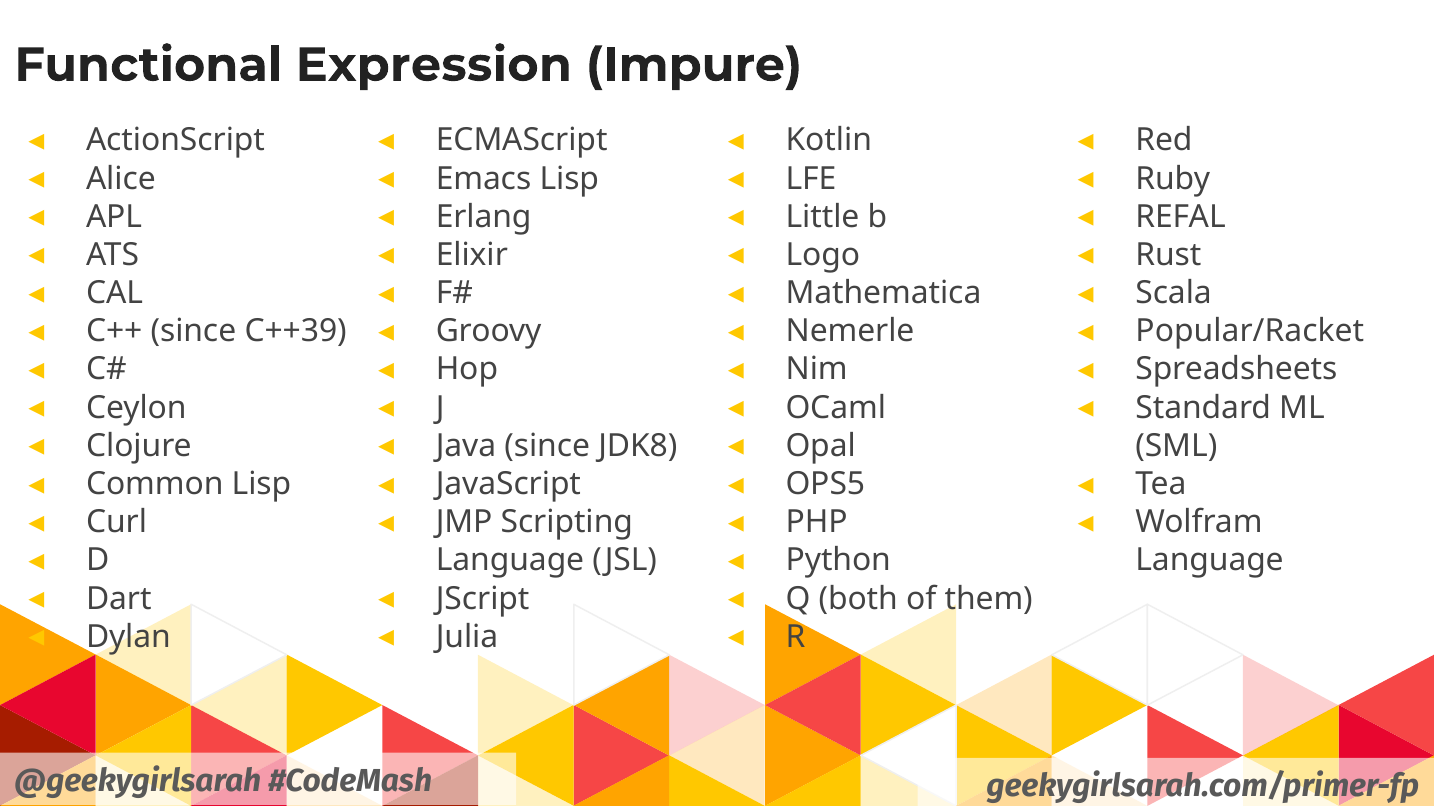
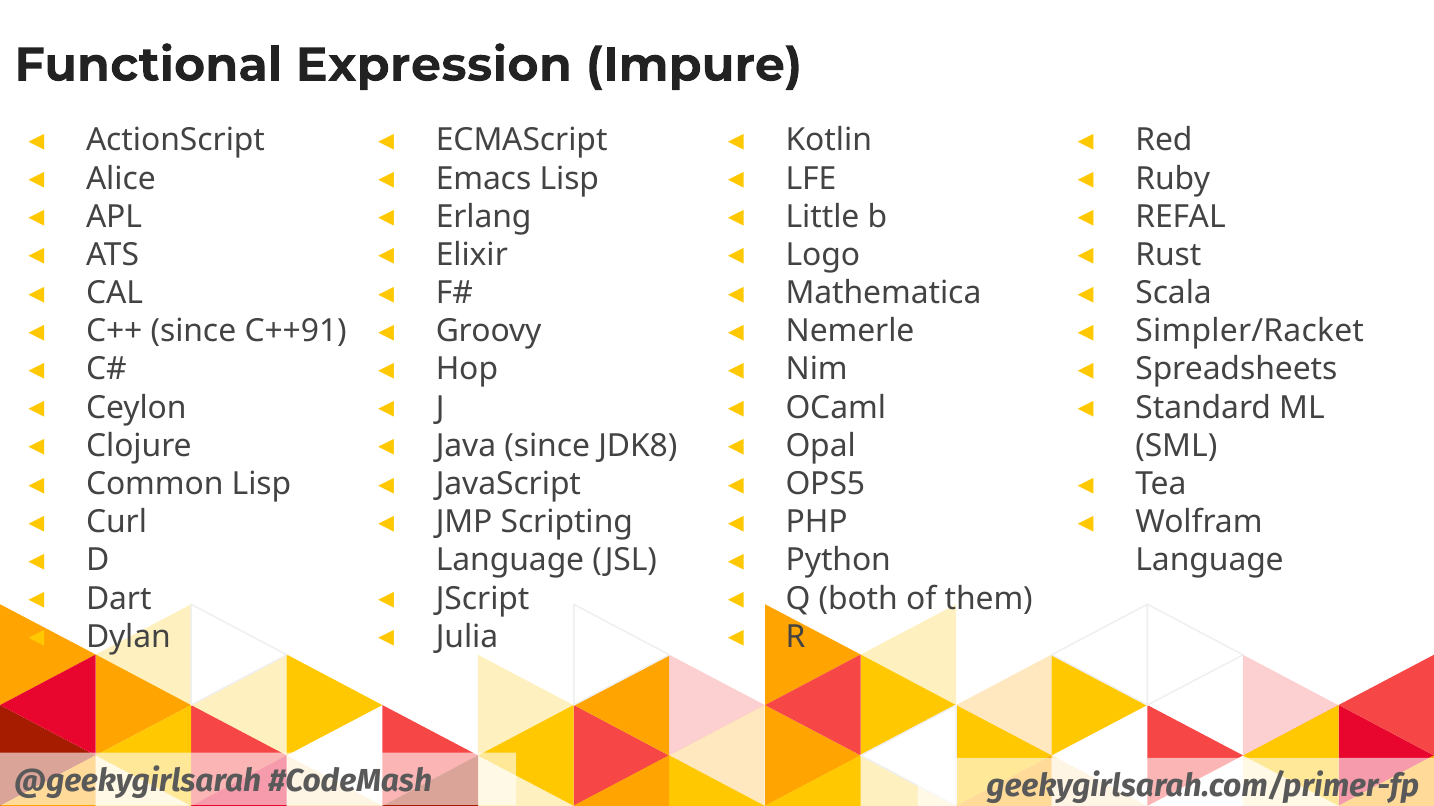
C++39: C++39 -> C++91 (296, 332)
Popular/Racket: Popular/Racket -> Simpler/Racket (1250, 332)
